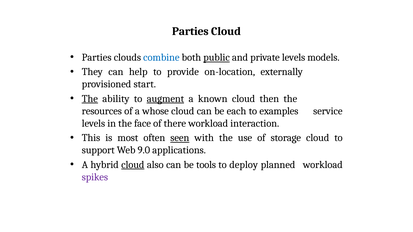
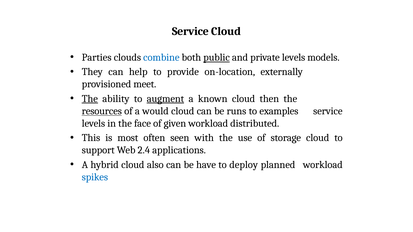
Parties: Parties -> Service (190, 32)
start: start -> meet (145, 84)
resources underline: none -> present (102, 111)
whose: whose -> would (155, 111)
each: each -> runs (236, 111)
there: there -> given (175, 124)
interaction: interaction -> distributed (255, 124)
seen underline: present -> none (180, 138)
9.0: 9.0 -> 2.4 (144, 150)
cloud underline: present -> none (133, 165)
tools: tools -> have (206, 165)
spikes colour: purple -> blue (95, 177)
